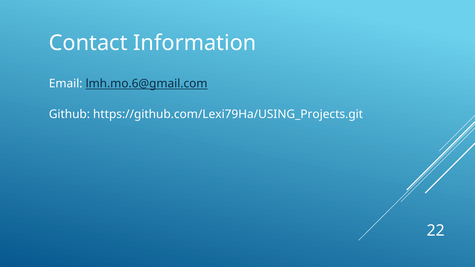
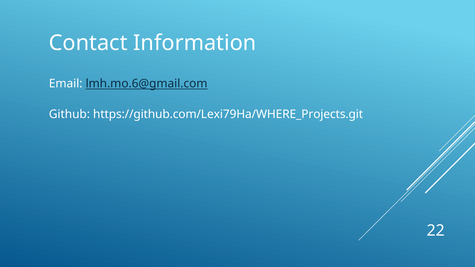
https://github.com/Lexi79Ha/USING_Projects.git: https://github.com/Lexi79Ha/USING_Projects.git -> https://github.com/Lexi79Ha/WHERE_Projects.git (228, 114)
